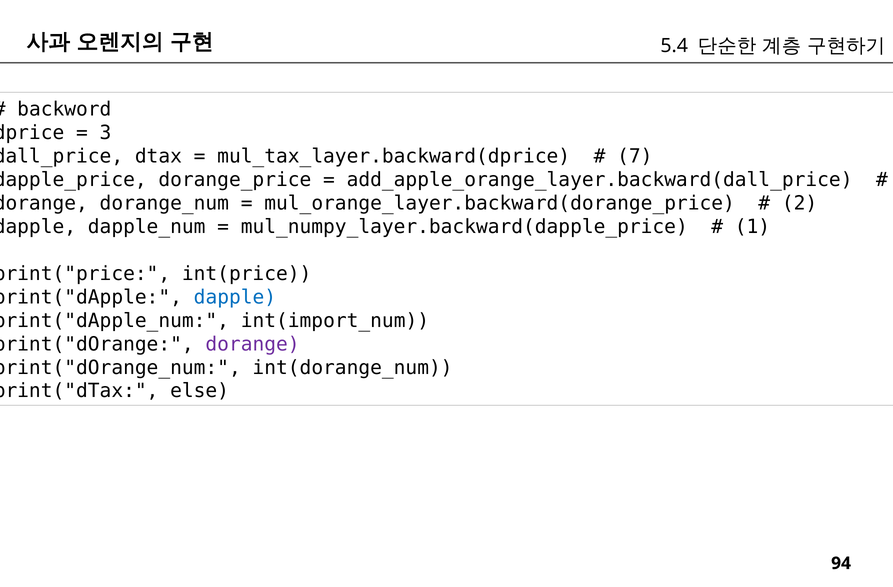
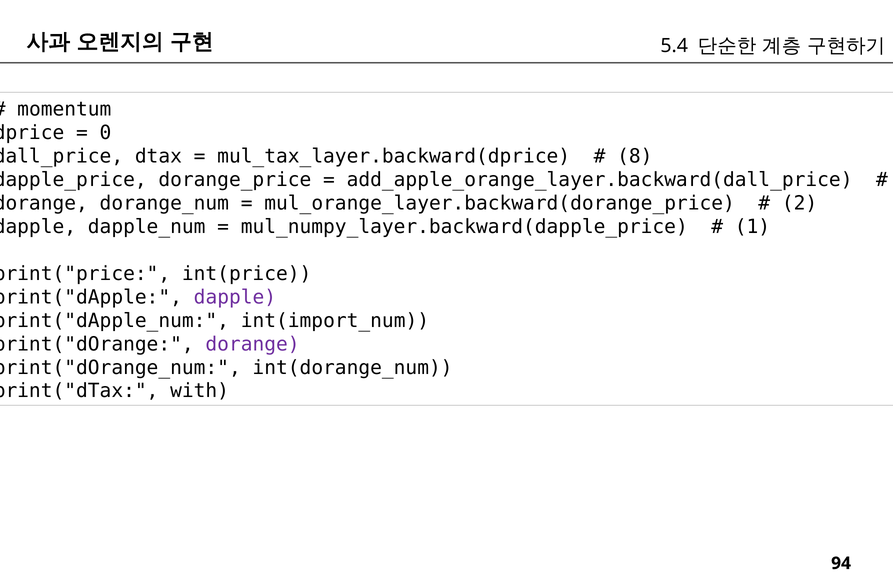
backword: backword -> momentum (64, 109)
3: 3 -> 0 (105, 133)
7: 7 -> 8 (635, 156)
dapple colour: blue -> purple (235, 297)
else: else -> with (200, 391)
